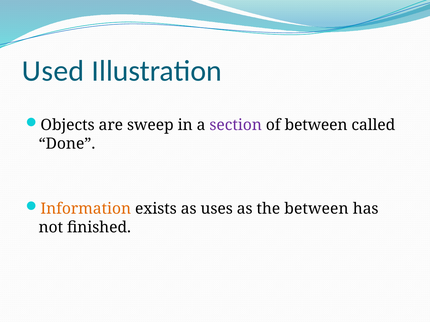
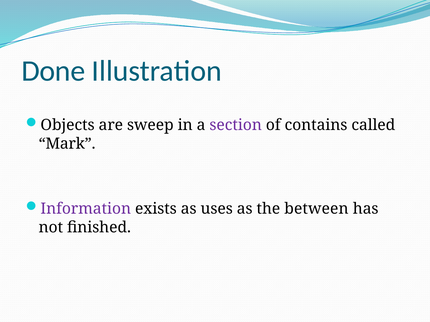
Used: Used -> Done (53, 71)
of between: between -> contains (316, 125)
Done: Done -> Mark (67, 144)
Information colour: orange -> purple (86, 209)
